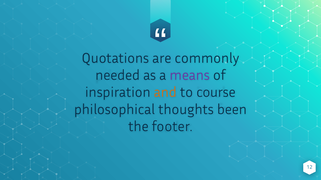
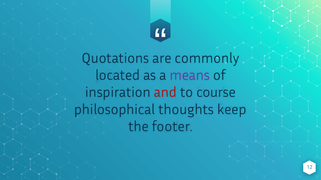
needed: needed -> located (118, 75)
and colour: orange -> red (165, 93)
been: been -> keep (232, 110)
